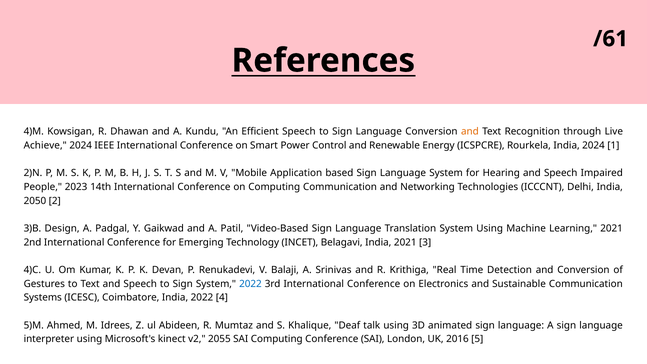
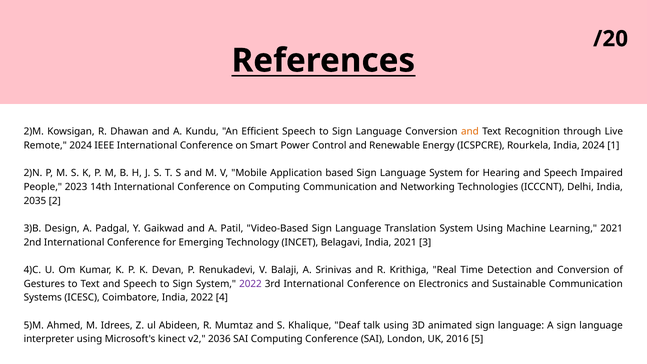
/61: /61 -> /20 (611, 39)
4)M: 4)M -> 2)M (34, 132)
Achieve: Achieve -> Remote (45, 145)
2050: 2050 -> 2035 (35, 201)
2022 colour: blue -> purple (250, 284)
2055: 2055 -> 2036 (219, 339)
